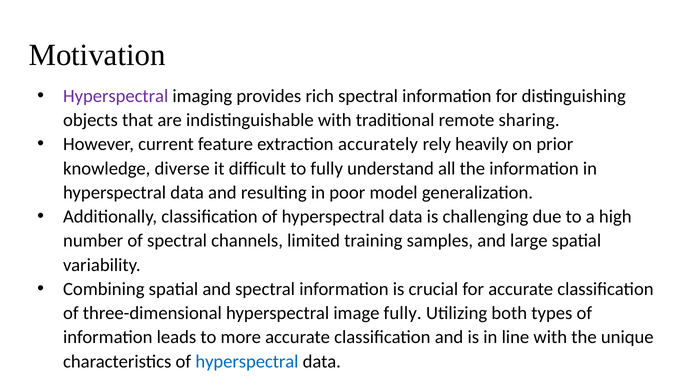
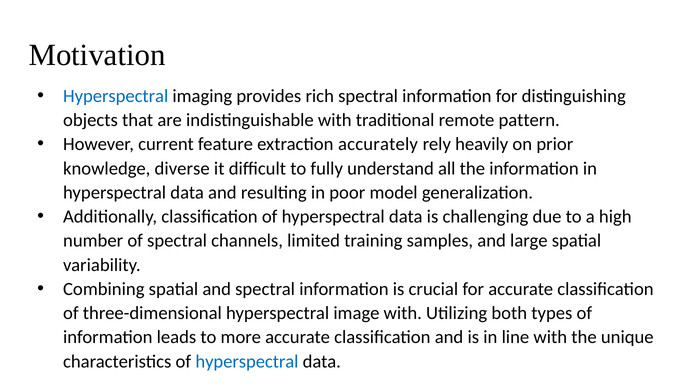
Hyperspectral colour: purple -> blue (116, 96)
sharing: sharing -> pattern (529, 120)
image fully: fully -> with (403, 314)
